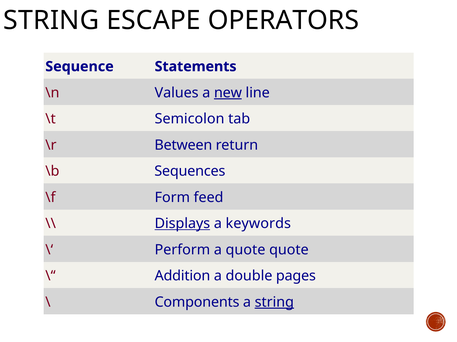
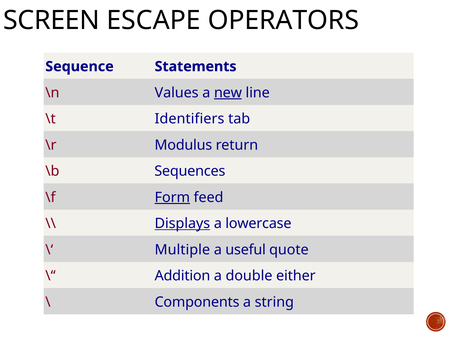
STRING: STRING -> SCREEN (51, 20)
Semicolon: Semicolon -> Identifiers (190, 119)
Between: Between -> Modulus (183, 145)
Form underline: none -> present (172, 198)
keywords: keywords -> lowercase (258, 224)
Perform: Perform -> Multiple (182, 250)
a quote: quote -> useful (246, 250)
pages: pages -> either (296, 276)
string underline: present -> none (274, 303)
